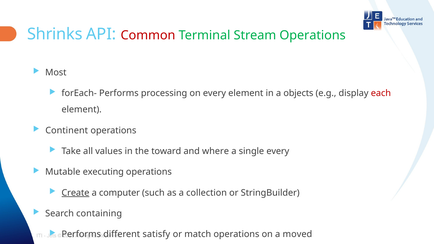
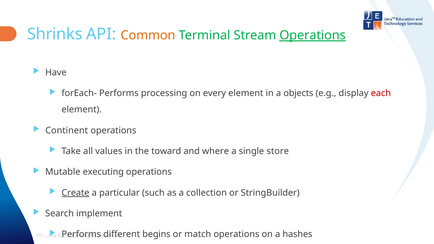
Common colour: red -> orange (148, 35)
Operations underline: none -> present (313, 35)
Most: Most -> Have (56, 73)
single every: every -> store (278, 151)
computer: computer -> particular (119, 193)
containing: containing -> implement (99, 214)
satisfy: satisfy -> begins (156, 234)
moved: moved -> hashes (297, 234)
